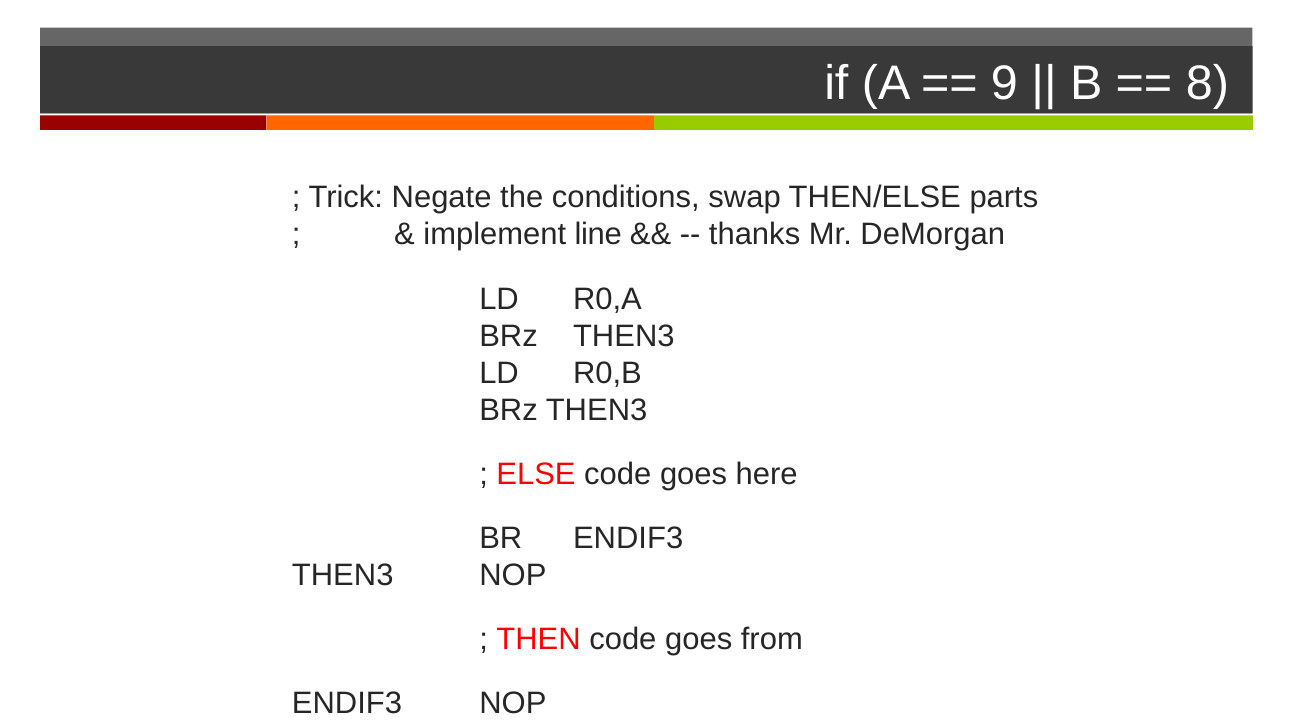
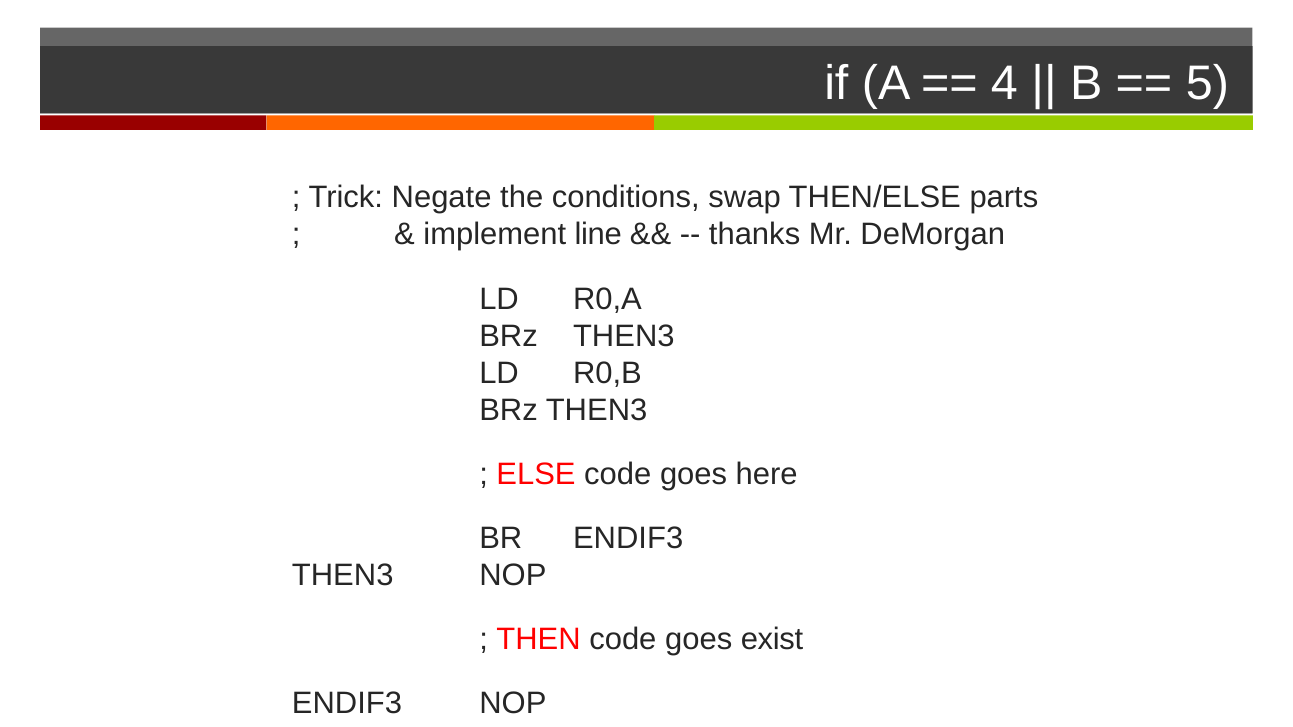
9: 9 -> 4 (1004, 83)
8: 8 -> 5 (1207, 83)
from: from -> exist (772, 640)
